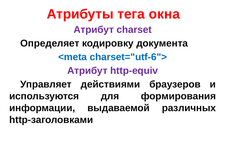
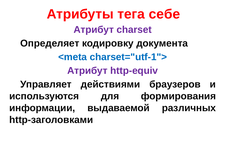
окна: окна -> себе (164, 14)
charset="utf-6">: charset="utf-6"> -> charset="utf-1"> (128, 57)
